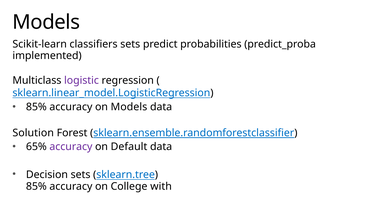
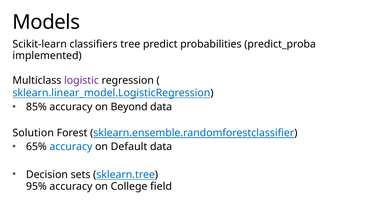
classifiers sets: sets -> tree (130, 44)
on Models: Models -> Beyond (129, 107)
accuracy colour: purple -> blue (71, 147)
85%: 85% -> 95% (36, 186)
with: with -> field (161, 186)
